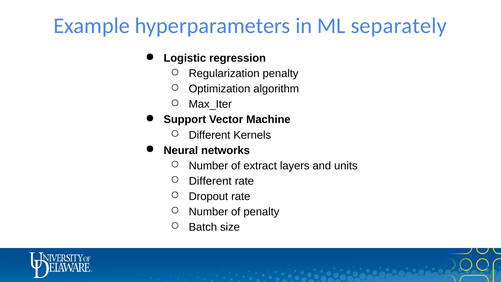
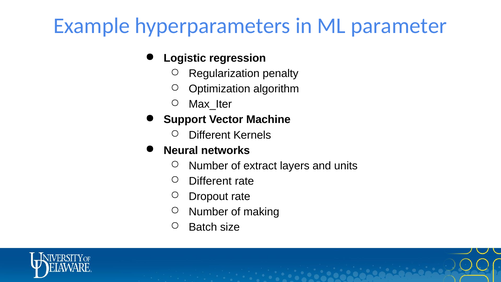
separately: separately -> parameter (399, 26)
of penalty: penalty -> making (261, 212)
